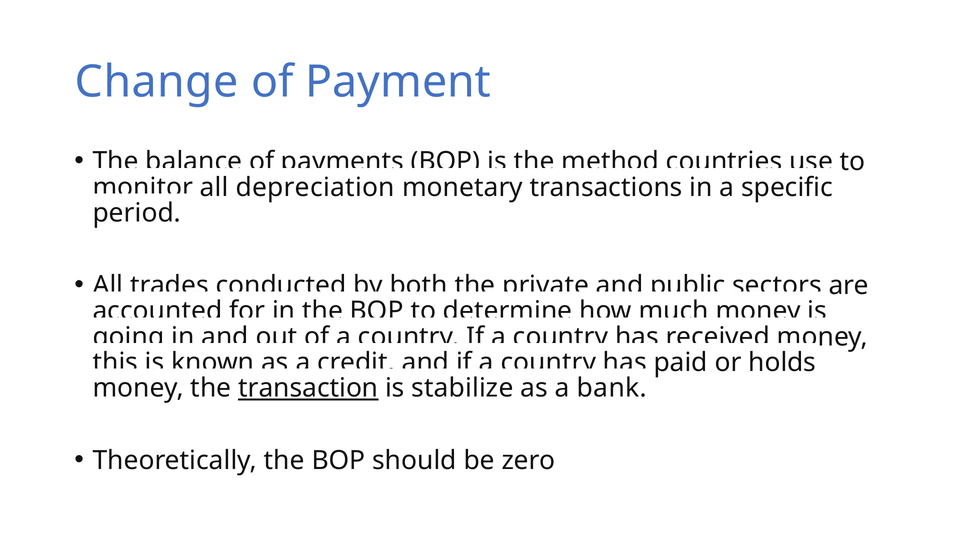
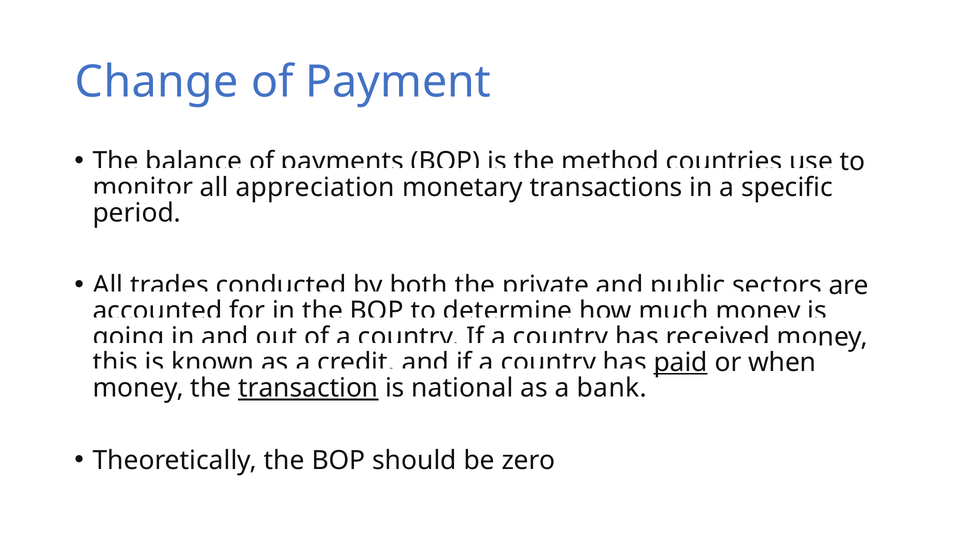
depreciation: depreciation -> appreciation (315, 187)
paid underline: none -> present (681, 362)
holds: holds -> when (782, 362)
stabilize: stabilize -> national (462, 388)
